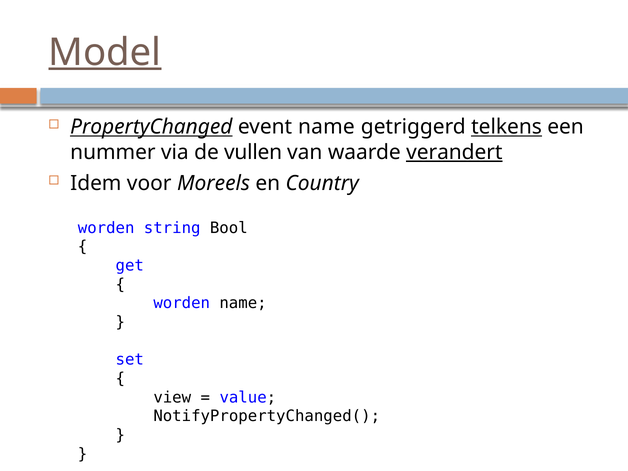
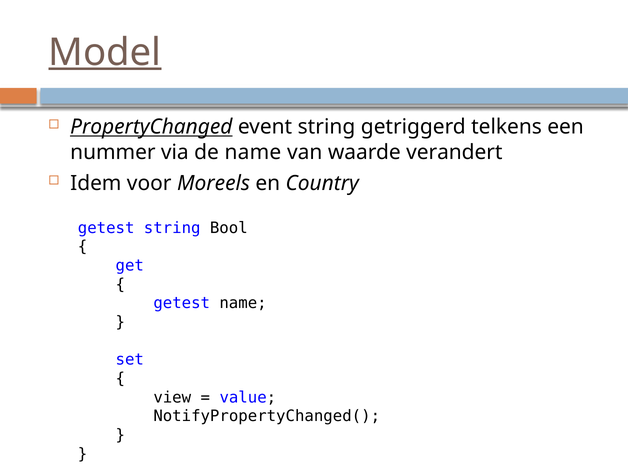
event name: name -> string (326, 127)
telkens underline: present -> none (507, 127)
de vullen: vullen -> name (253, 152)
verandert underline: present -> none (454, 152)
worden: worden -> getest (106, 228)
worden: worden -> getest (182, 303)
